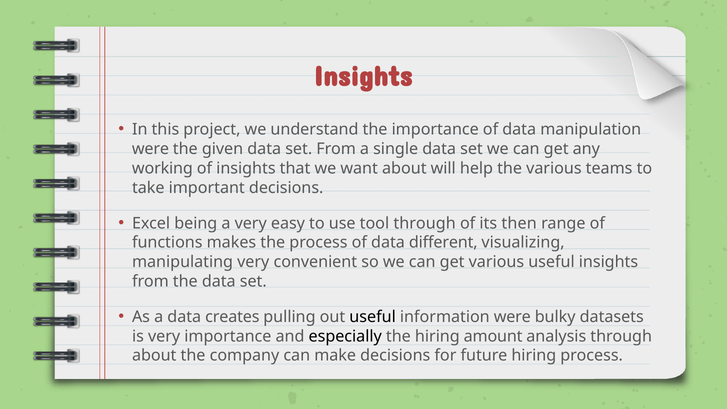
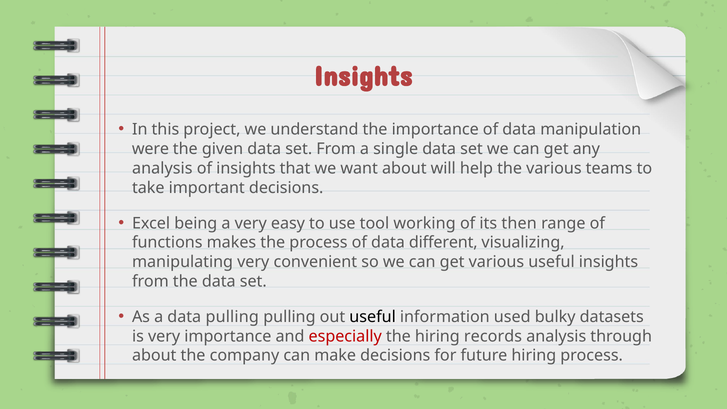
working: working -> analysis (162, 168)
tool through: through -> working (425, 223)
data creates: creates -> pulling (232, 317)
information were: were -> used (512, 317)
especially colour: black -> red (345, 336)
amount: amount -> records (493, 336)
